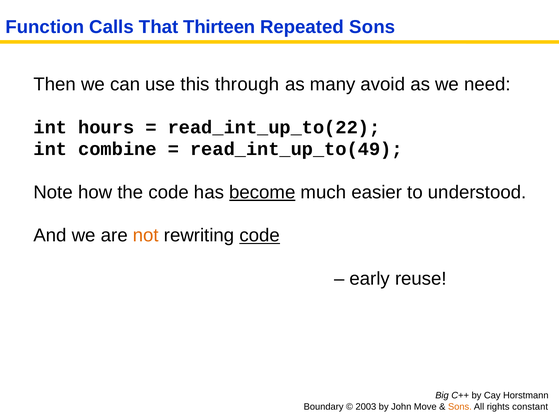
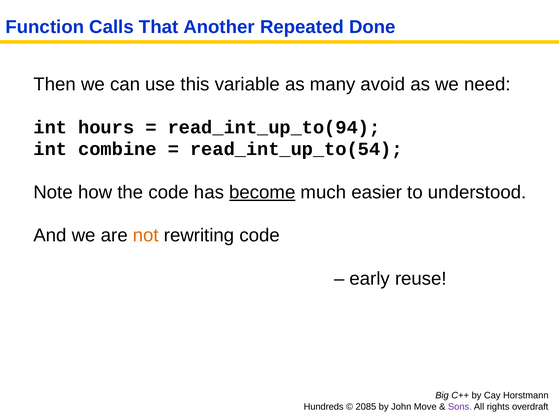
Thirteen: Thirteen -> Another (219, 27)
Repeated Sons: Sons -> Done (372, 27)
through: through -> variable (247, 84)
read_int_up_to(22: read_int_up_to(22 -> read_int_up_to(94 (274, 128)
read_int_up_to(49: read_int_up_to(49 -> read_int_up_to(54 (296, 149)
code underline: present -> none (260, 236)
Boundary: Boundary -> Hundreds (324, 407)
2003: 2003 -> 2085 (366, 407)
Sons colour: orange -> purple (460, 407)
constant: constant -> overdraft (530, 407)
